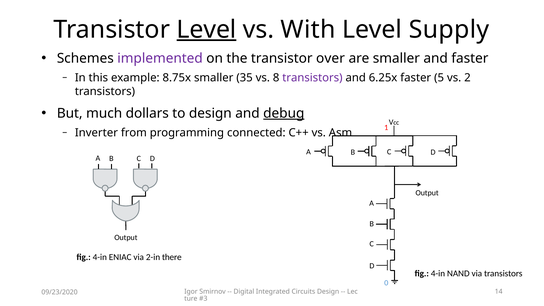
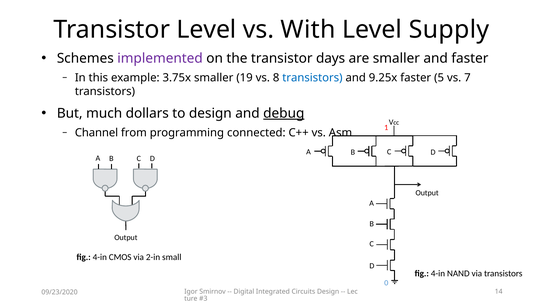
Level underline: present -> none (206, 29)
over: over -> days (331, 58)
8.75x: 8.75x -> 3.75x (177, 78)
35: 35 -> 19 (245, 78)
transistors colour: purple -> blue (312, 78)
6.25x: 6.25x -> 9.25x (383, 78)
2: 2 -> 7 (467, 78)
Inverter: Inverter -> Channel (96, 133)
ENIAC: ENIAC -> CMOS (120, 257)
there: there -> small (172, 257)
